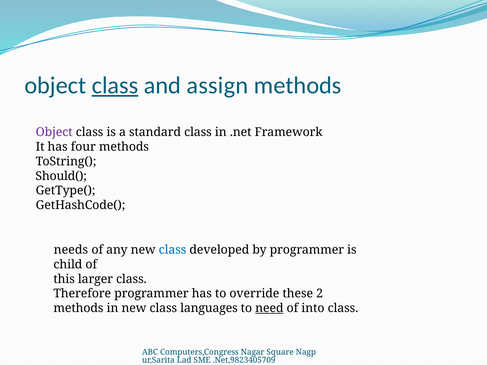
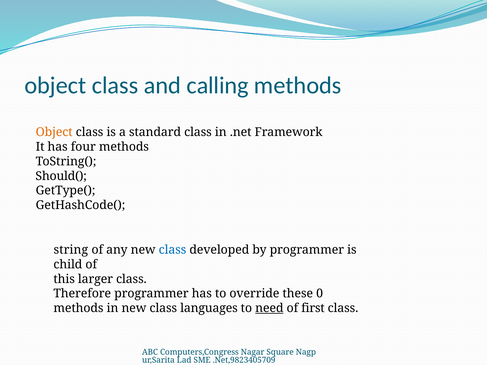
class underline: present -> none (115, 85)
assign: assign -> calling (218, 85)
Object colour: purple -> orange (54, 132)
needs: needs -> string (71, 250)
2: 2 -> 0 (320, 294)
into: into -> first (313, 308)
